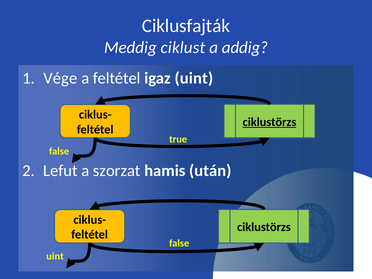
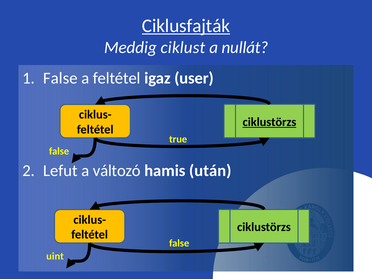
Ciklusfajták underline: none -> present (186, 26)
addig: addig -> nullát (245, 47)
Vége: Vége -> False (60, 78)
igaz uint: uint -> user (194, 78)
szorzat: szorzat -> változó (117, 171)
